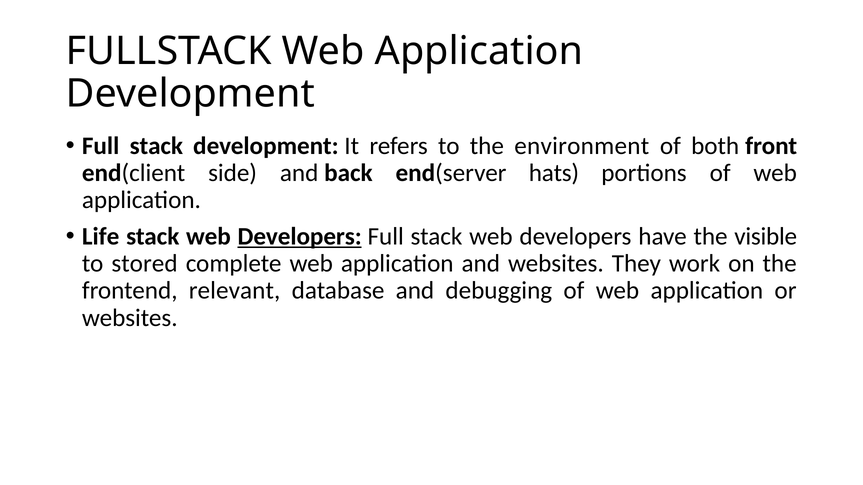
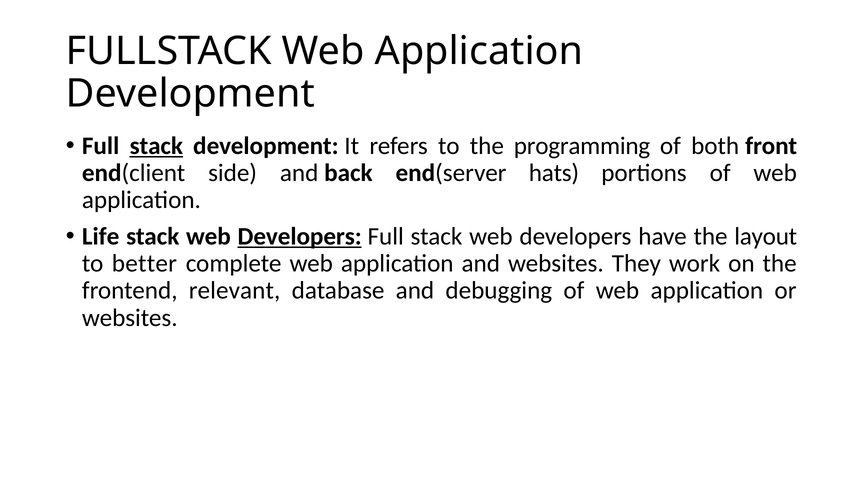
stack underline: none -> present (156, 146)
environment: environment -> programming (582, 146)
visible: visible -> layout (766, 236)
stored: stored -> better (144, 264)
